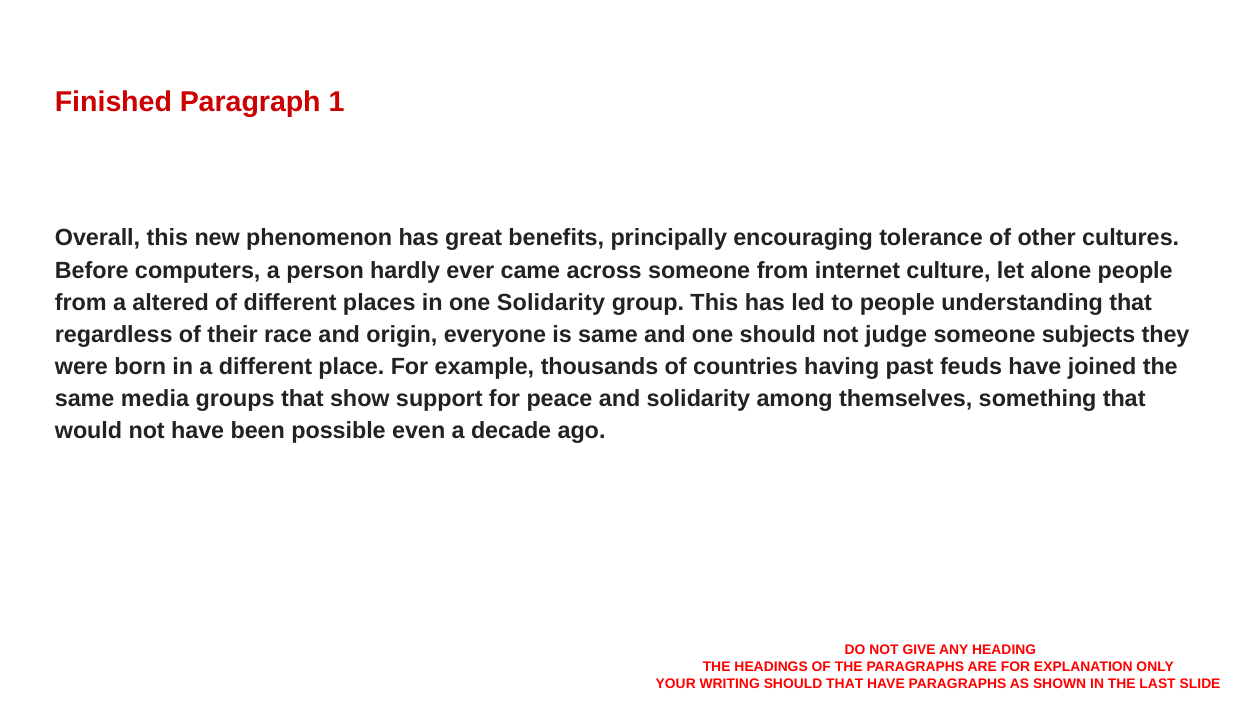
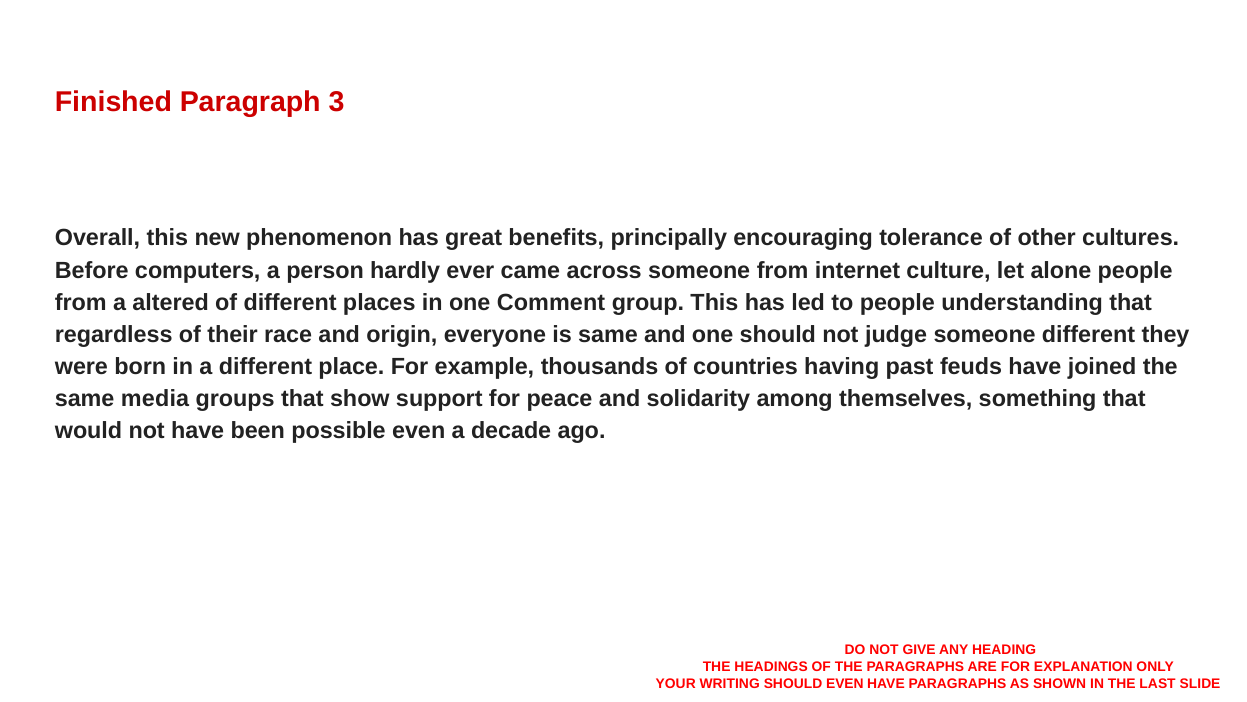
1: 1 -> 3 (336, 102)
one Solidarity: Solidarity -> Comment (551, 302)
someone subjects: subjects -> different (1089, 334)
SHOULD THAT: THAT -> EVEN (845, 683)
